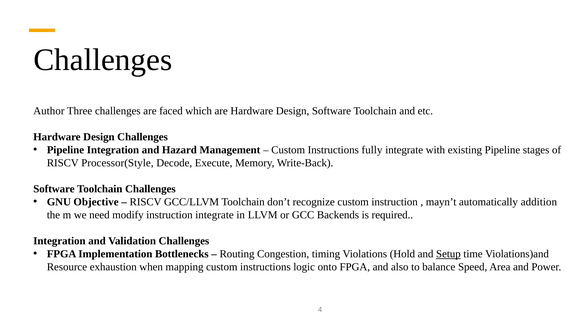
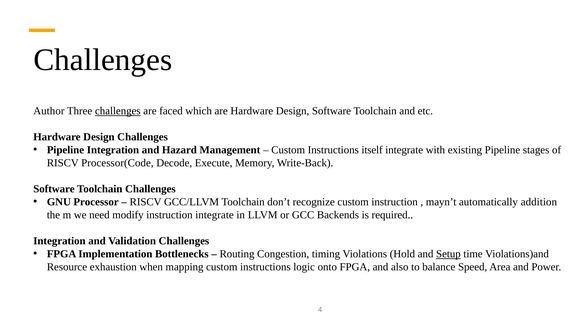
challenges underline: none -> present (118, 111)
fully: fully -> itself (372, 150)
Processor(Style: Processor(Style -> Processor(Code (117, 163)
Objective: Objective -> Processor (96, 202)
